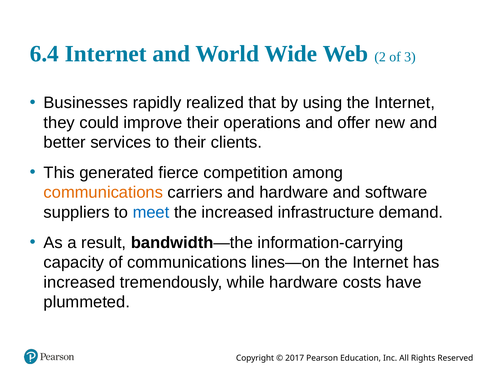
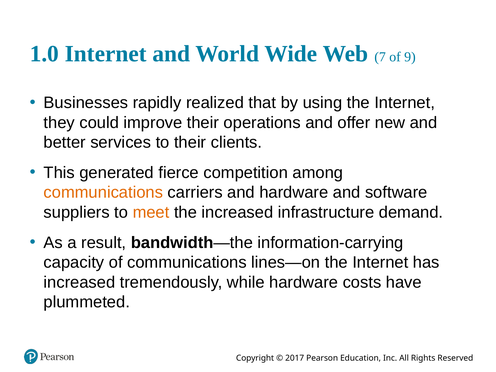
6.4: 6.4 -> 1.0 (44, 54)
2: 2 -> 7 (380, 57)
3: 3 -> 9 (410, 57)
meet colour: blue -> orange (151, 212)
